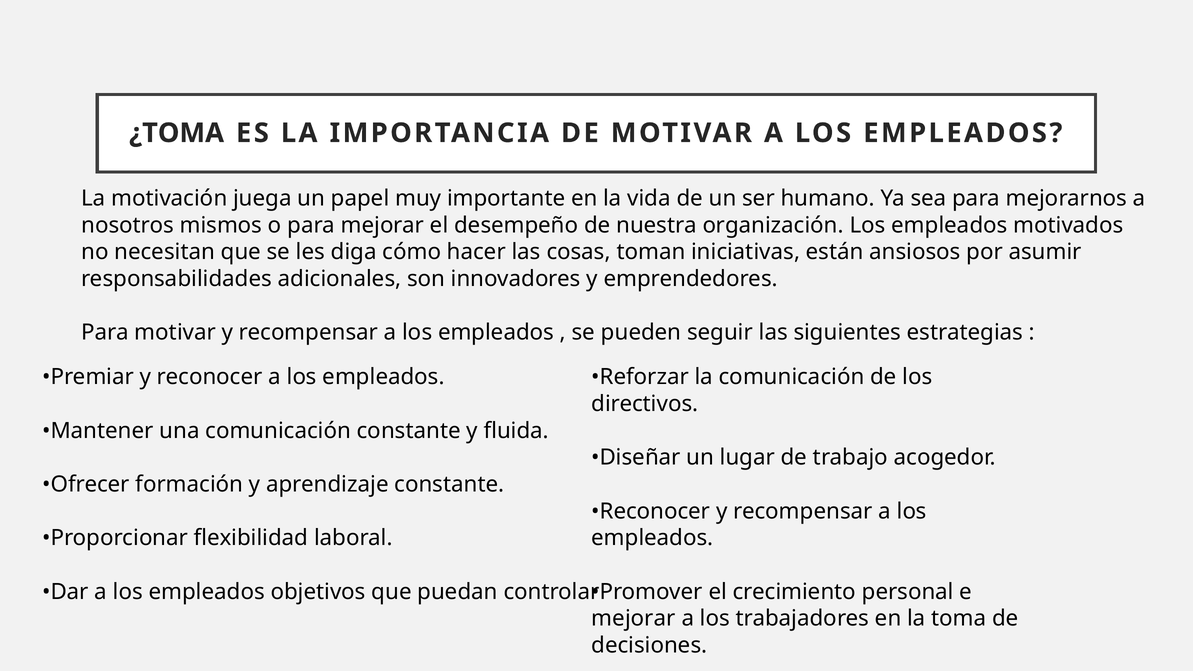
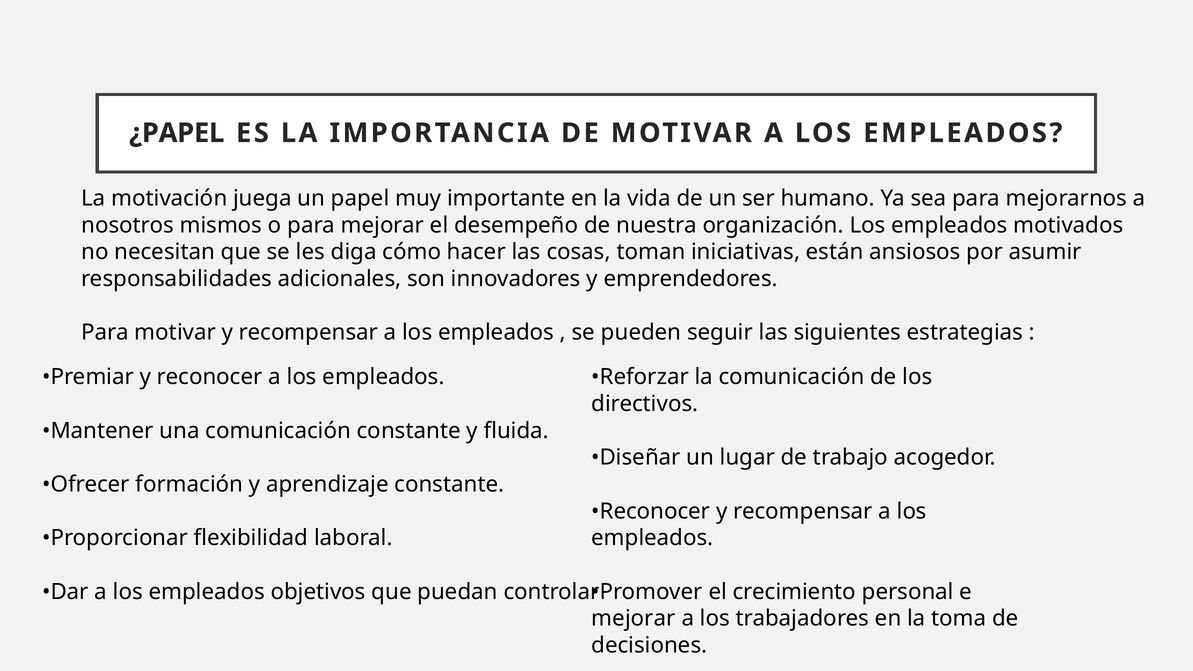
¿TOMA: ¿TOMA -> ¿PAPEL (177, 133)
